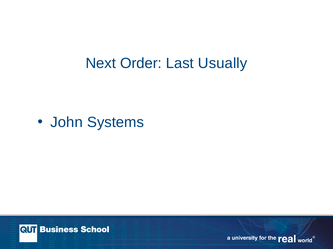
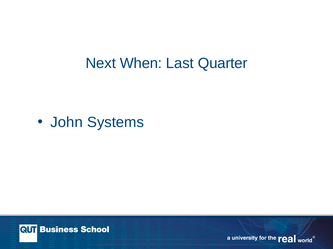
Order: Order -> When (141, 63)
Usually: Usually -> Quarter (223, 63)
